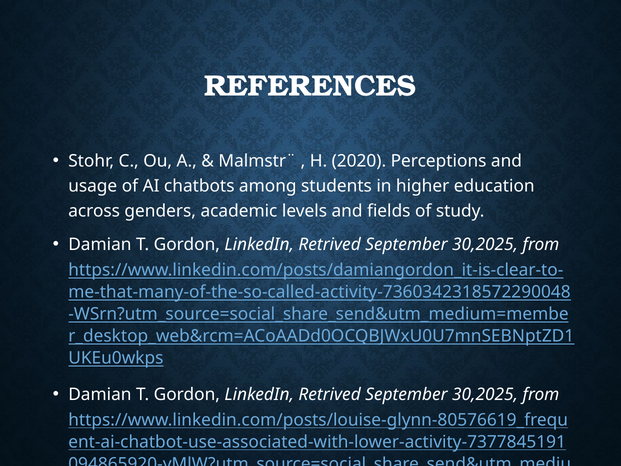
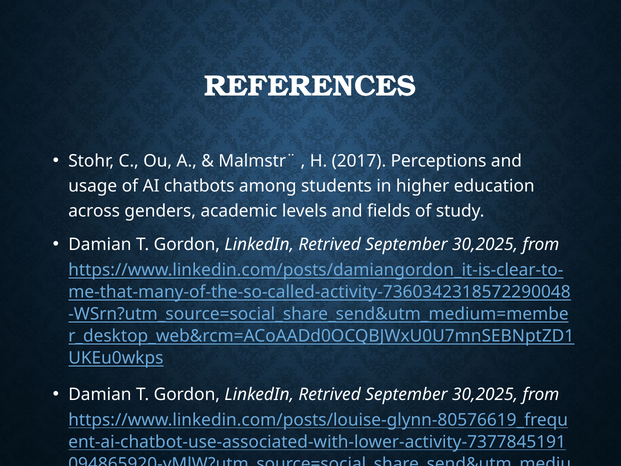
2020: 2020 -> 2017 (359, 161)
